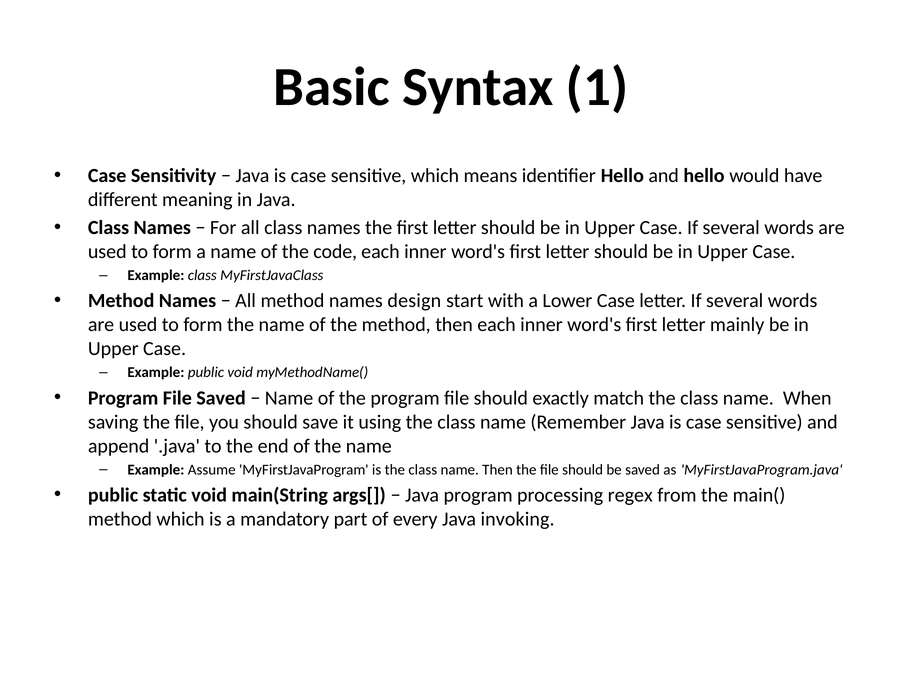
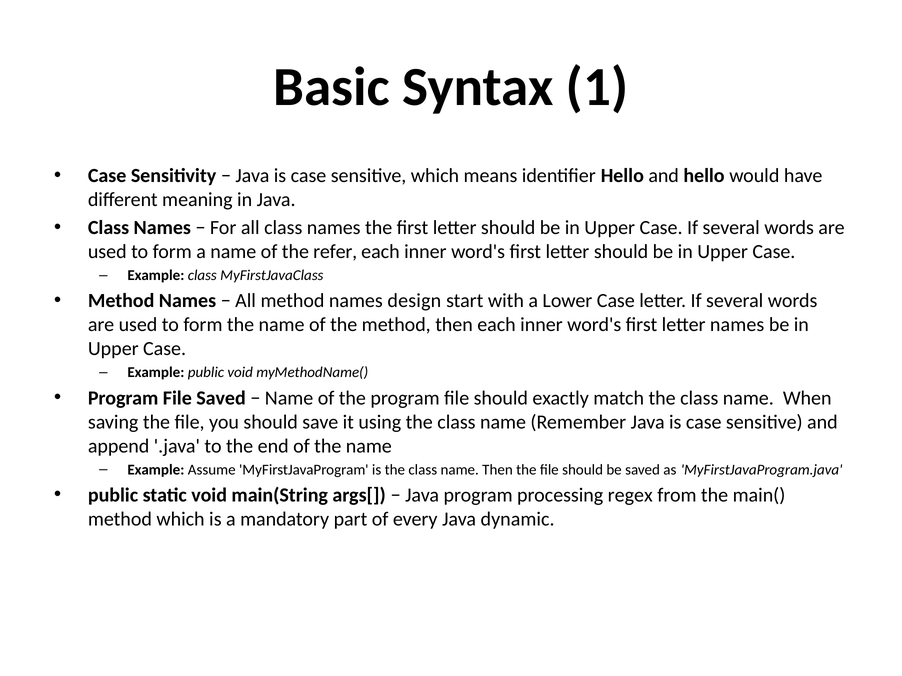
code: code -> refer (335, 252)
letter mainly: mainly -> names (737, 325)
invoking: invoking -> dynamic (518, 519)
